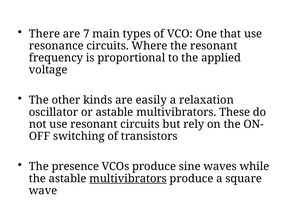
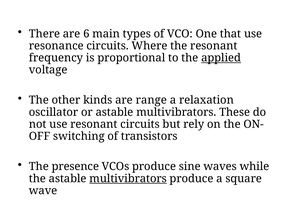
7: 7 -> 6 (86, 34)
applied underline: none -> present (221, 58)
easily: easily -> range (151, 100)
